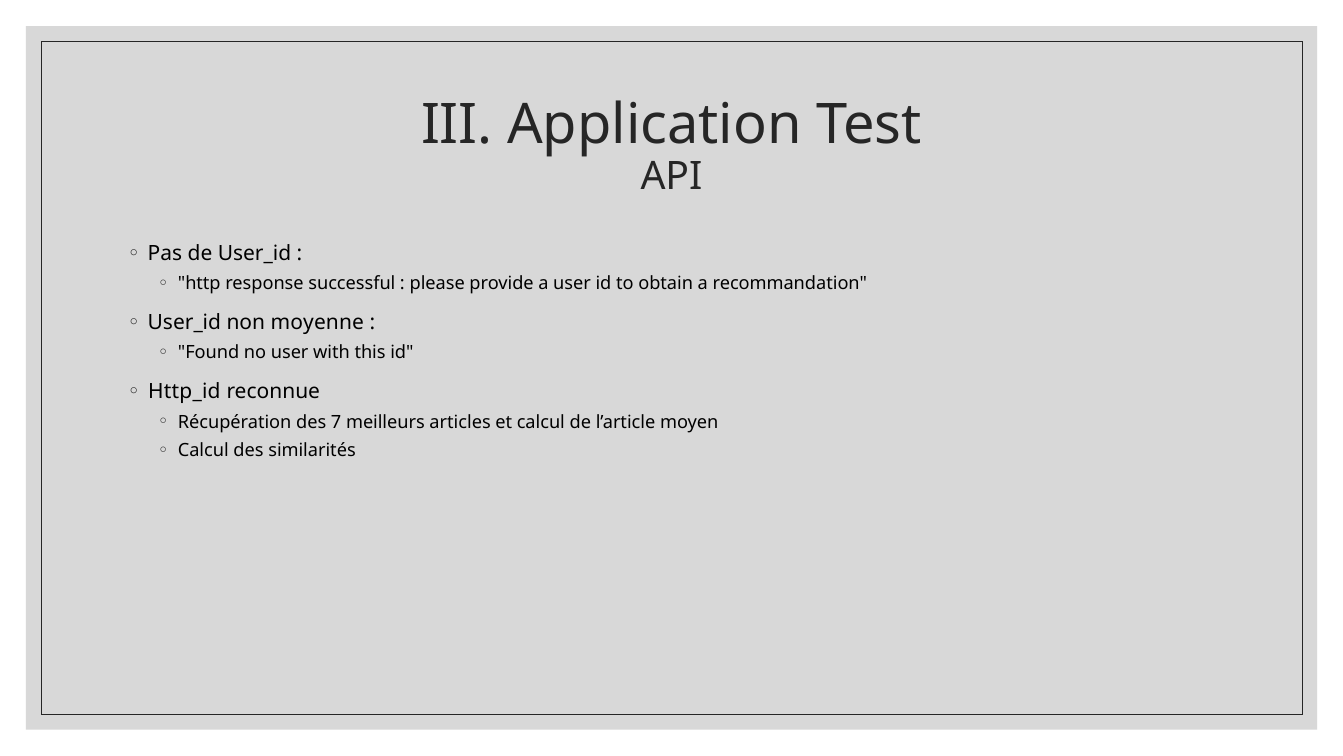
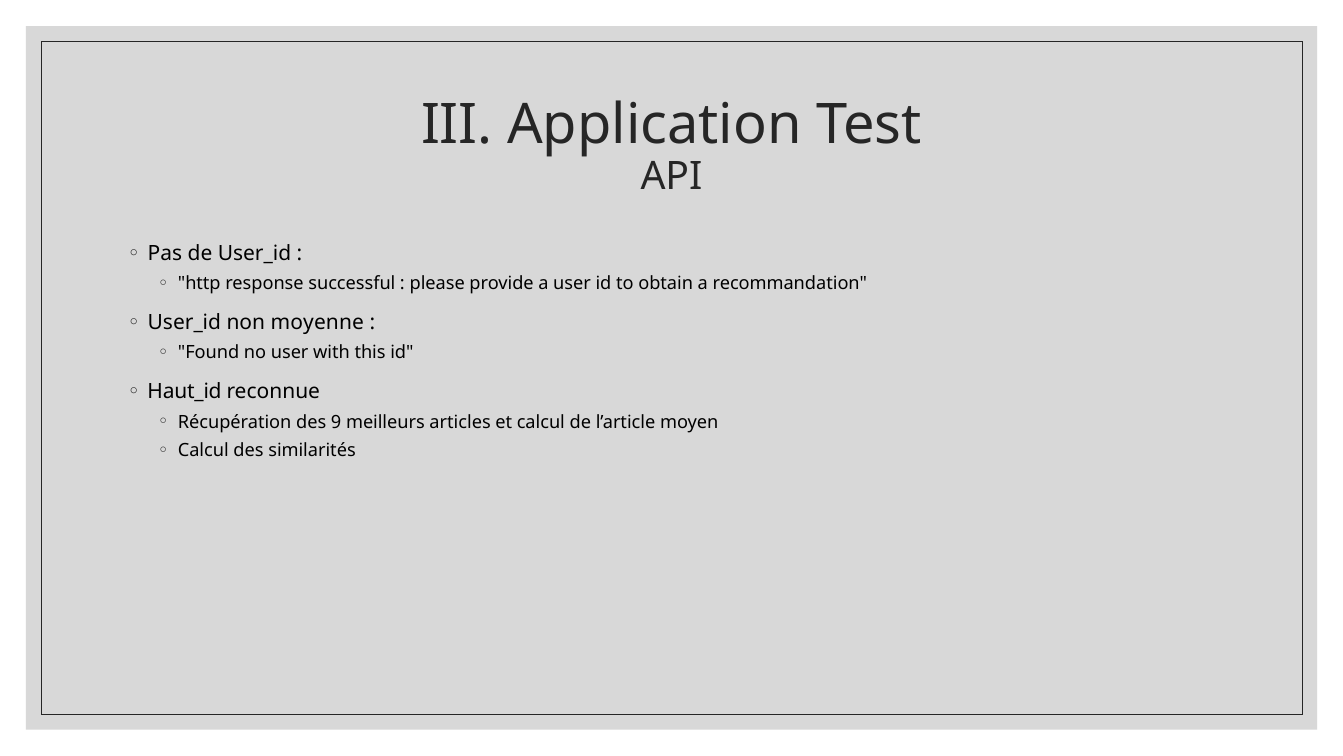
Http_id: Http_id -> Haut_id (185, 391)
7: 7 -> 9 (336, 422)
